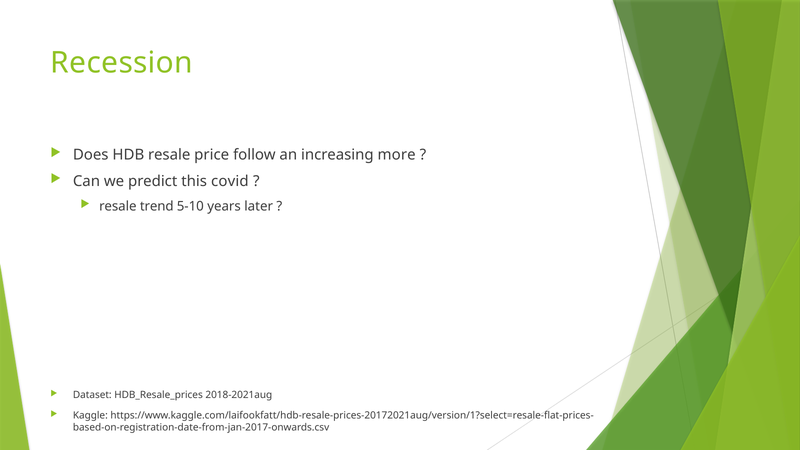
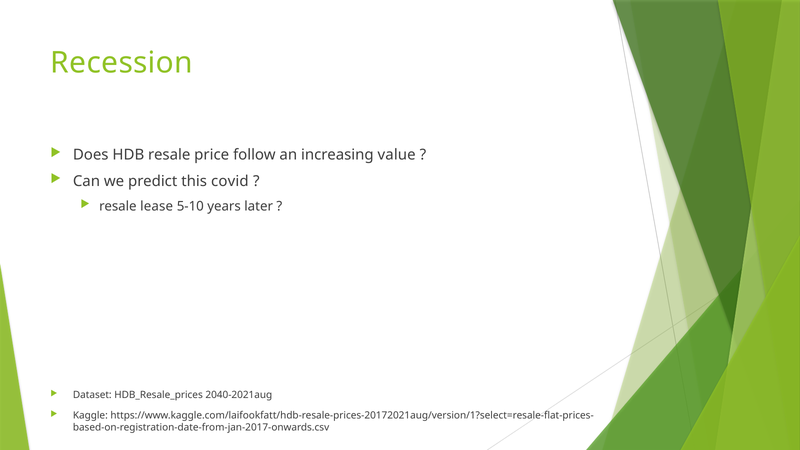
more: more -> value (397, 155)
trend: trend -> lease (157, 206)
2018-2021aug: 2018-2021aug -> 2040-2021aug (239, 395)
